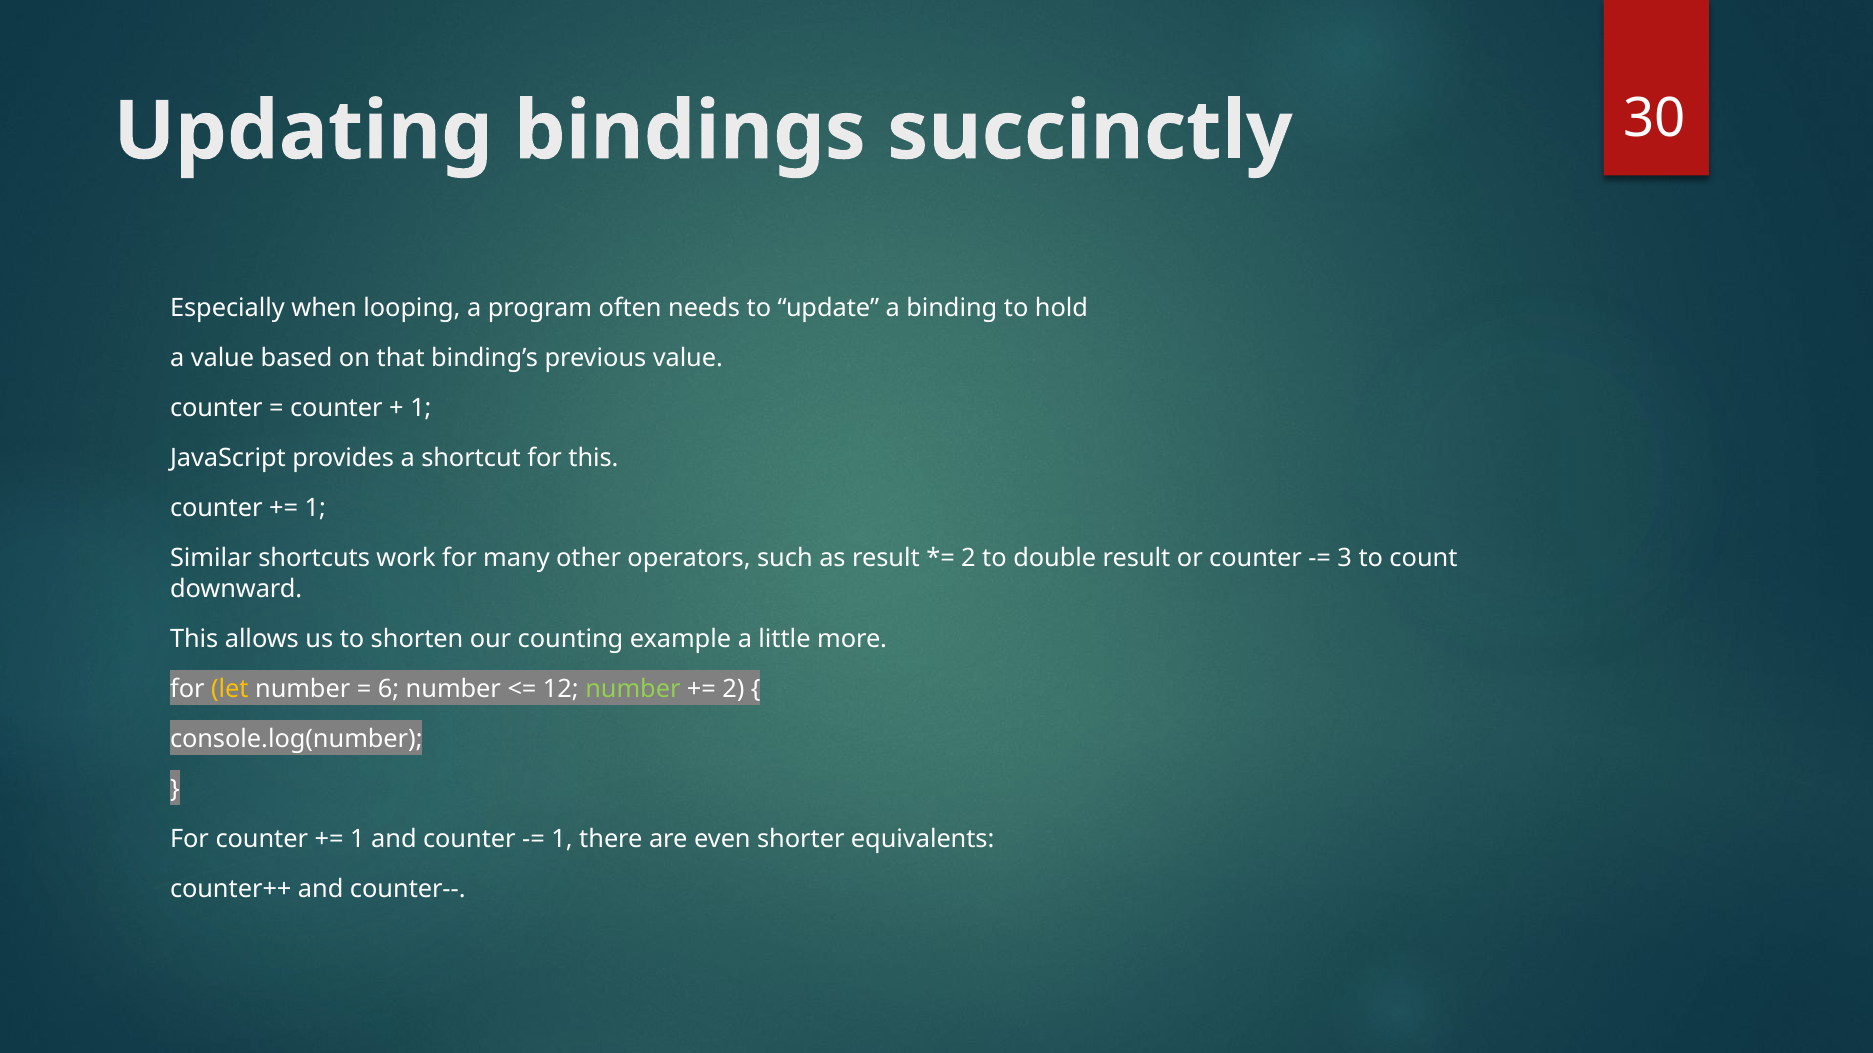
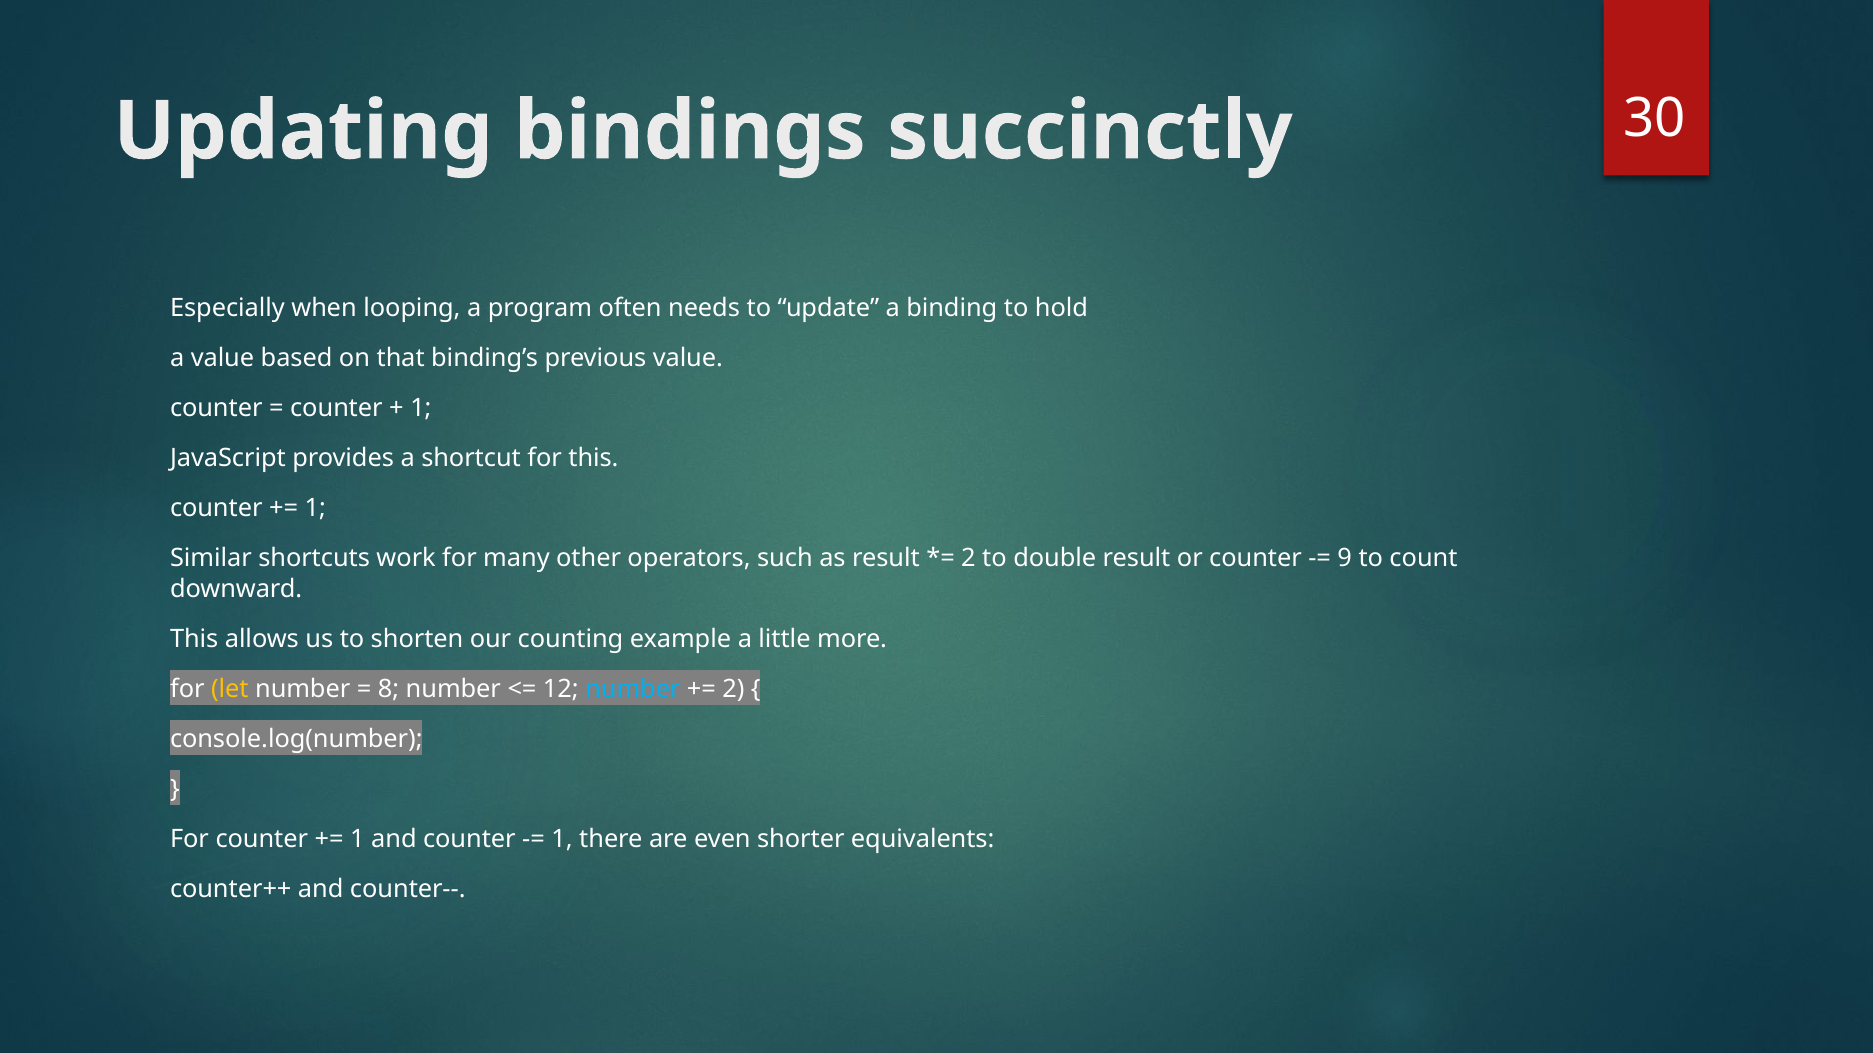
3: 3 -> 9 (1345, 559)
6: 6 -> 8 (388, 689)
number colour: light green -> light blue (633, 689)
